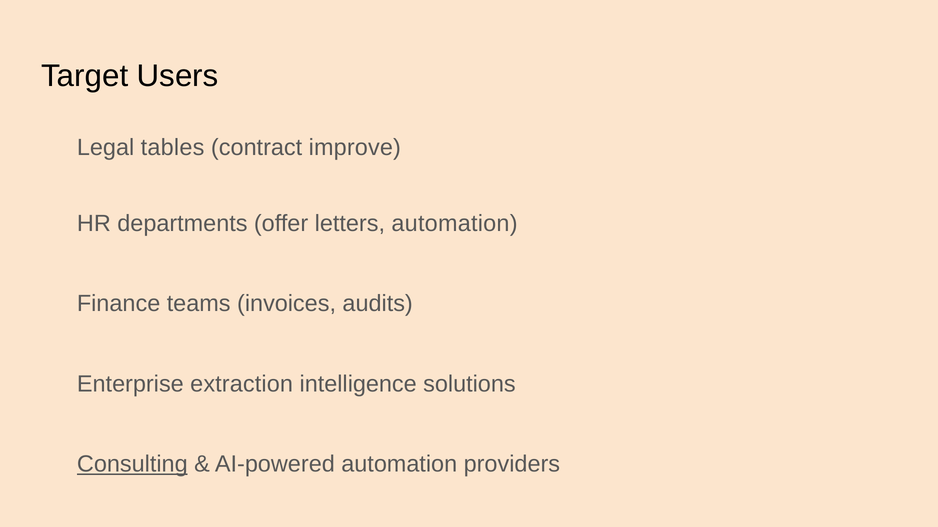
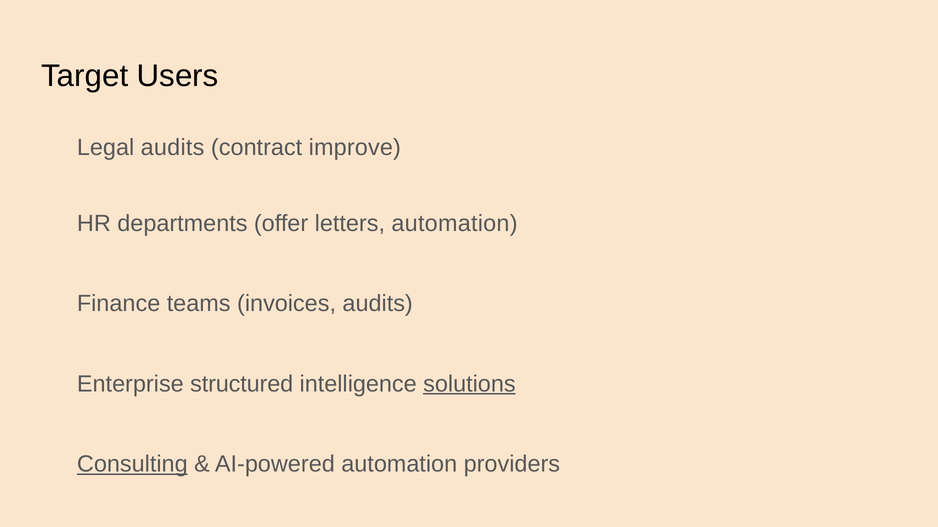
Legal tables: tables -> audits (173, 148)
extraction: extraction -> structured (242, 384)
solutions underline: none -> present (469, 384)
